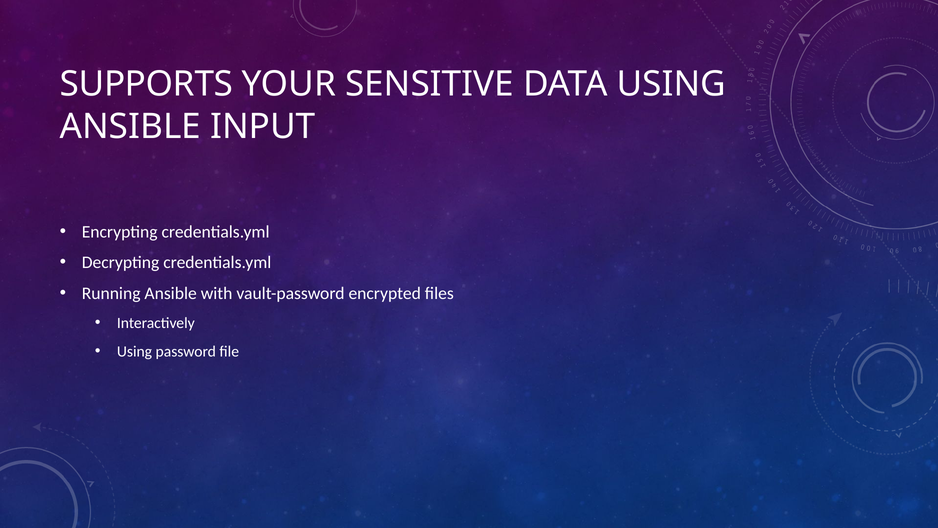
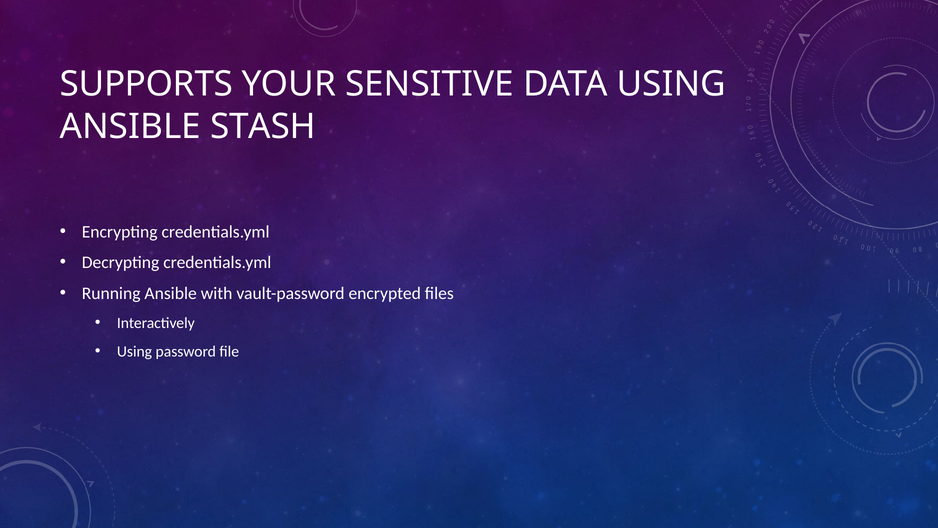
INPUT: INPUT -> STASH (263, 126)
